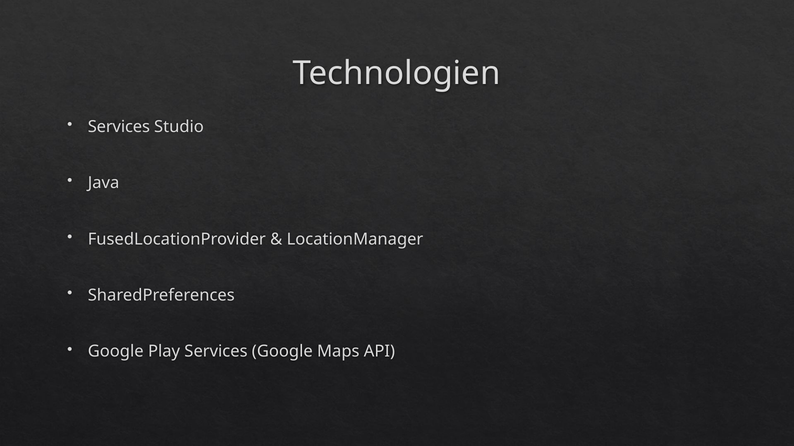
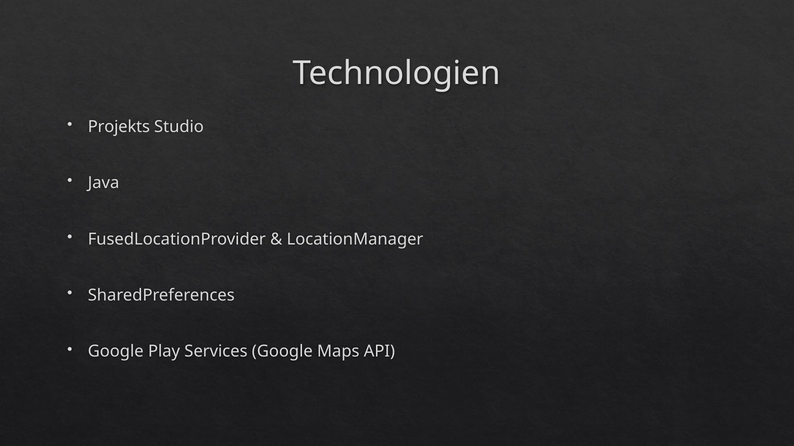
Services: Services -> Projekts (119, 127)
